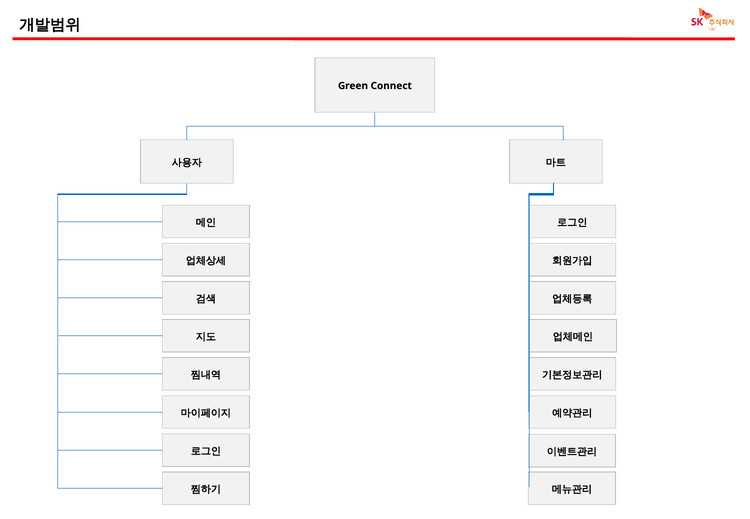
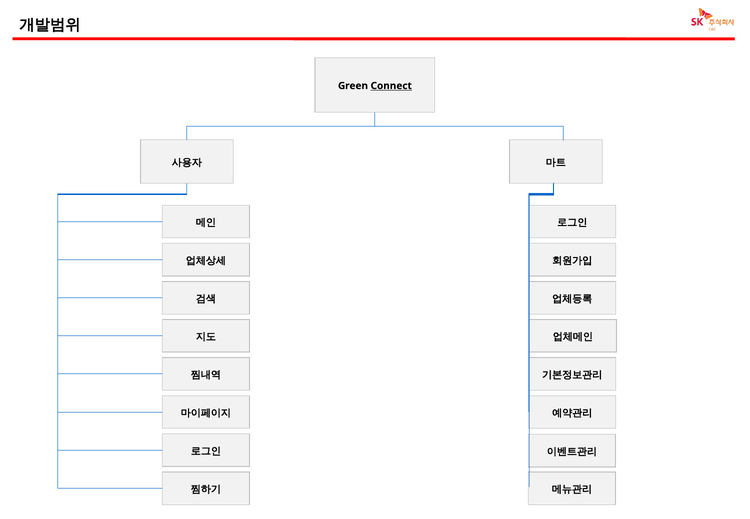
Connect underline: none -> present (391, 86)
